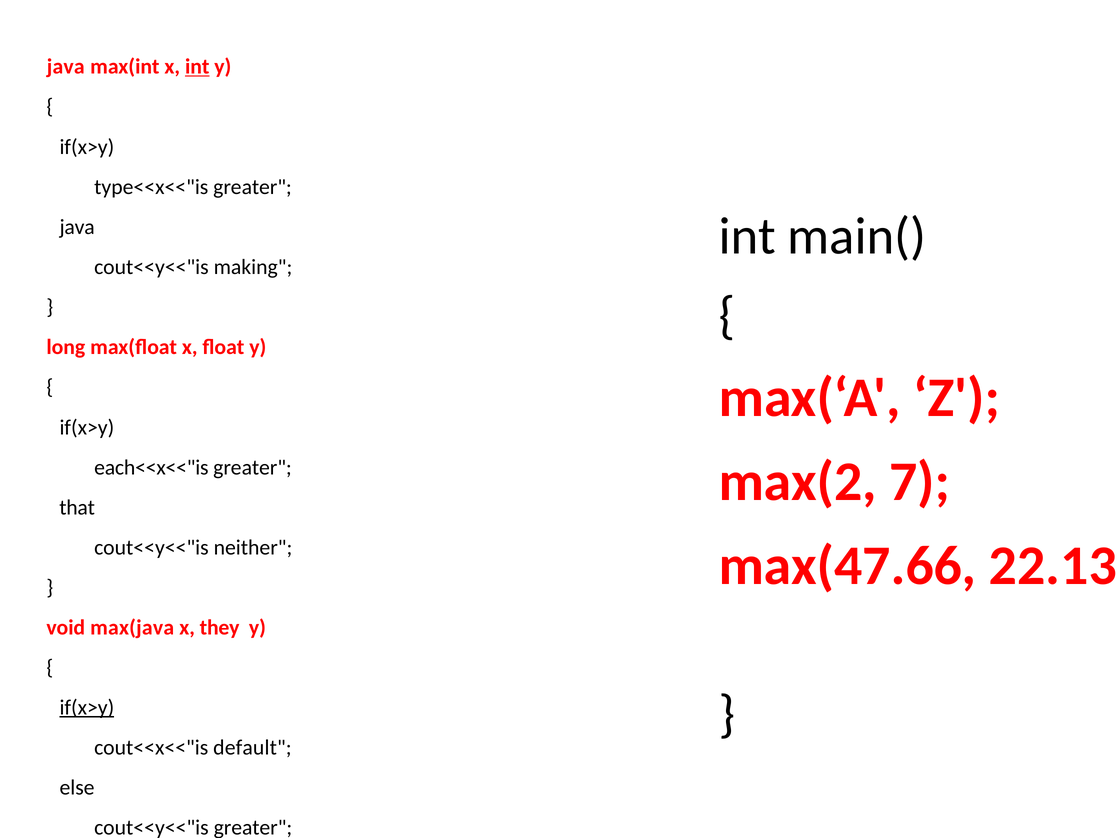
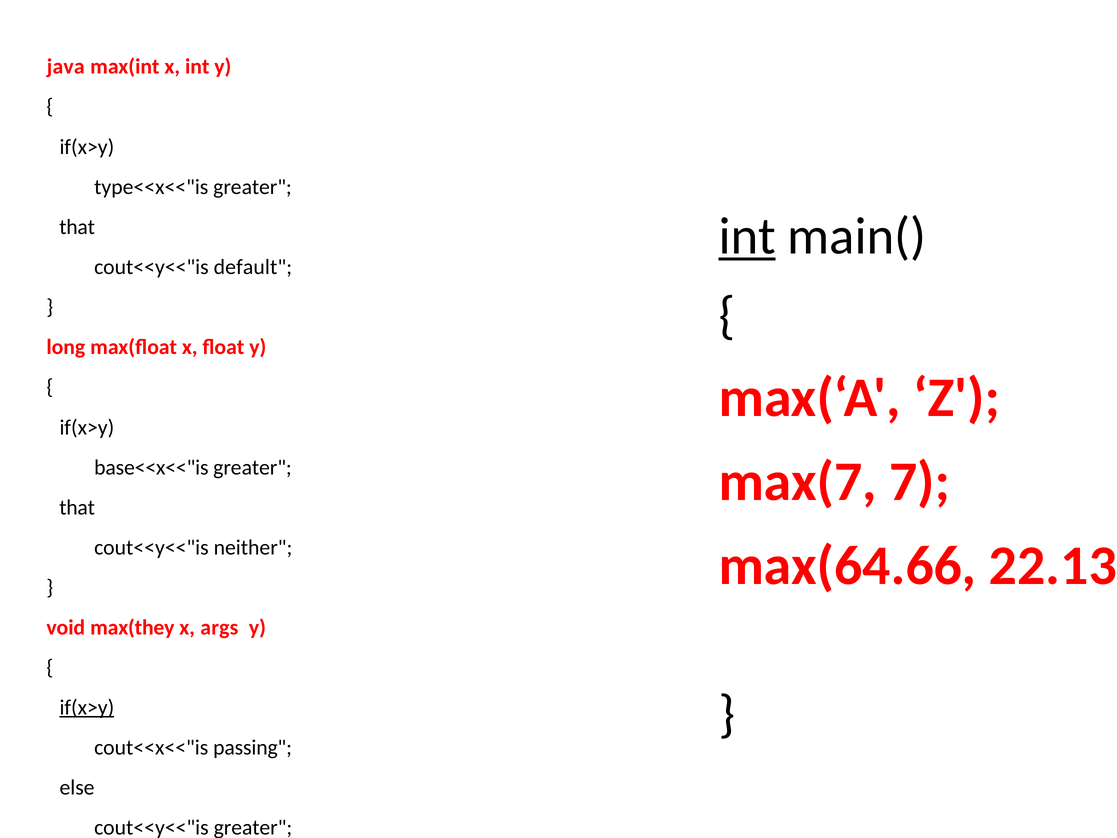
int underline: present -> none (197, 67)
int underline: none -> present (747, 236)
java: java -> that (77, 227)
making: making -> default (253, 267)
each<<x<<"is: each<<x<<"is -> base<<x<<"is (151, 467)
max(2: max(2 -> max(7 (798, 482)
max(47.66: max(47.66 -> max(64.66 (847, 566)
max(java: max(java -> max(they (132, 627)
they: they -> args (219, 627)
default: default -> passing (253, 747)
